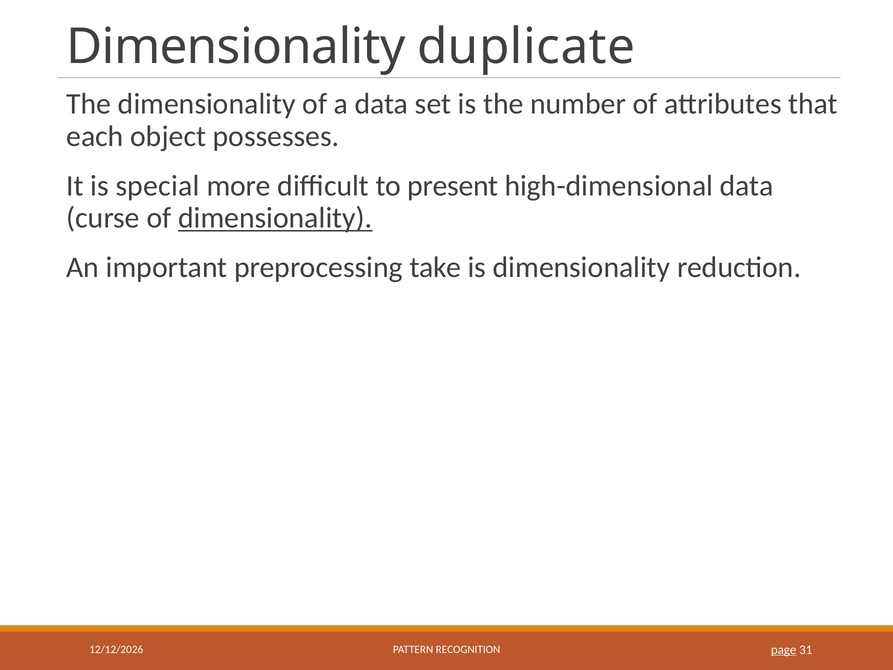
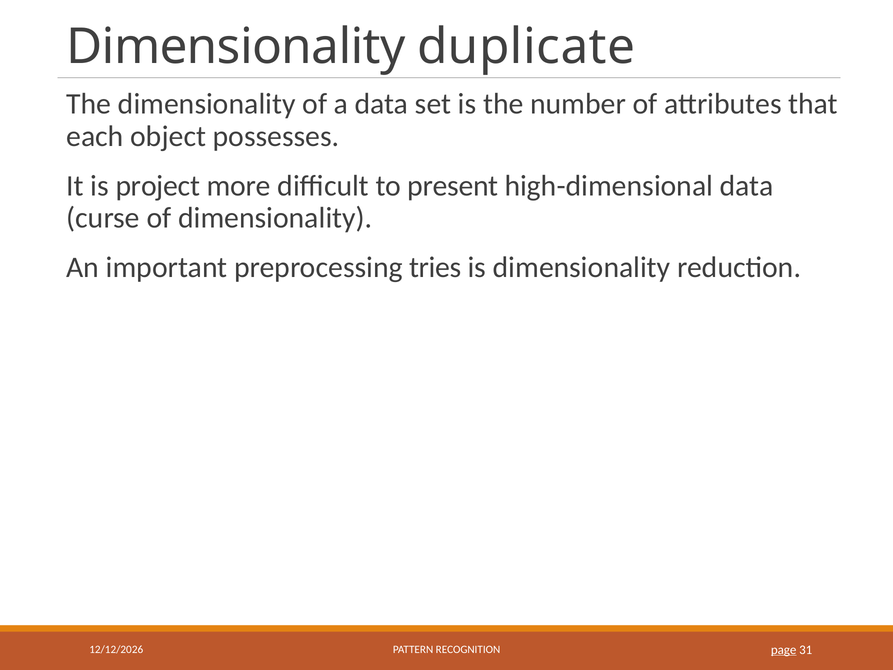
special: special -> project (158, 186)
dimensionality underline: present -> none (275, 218)
take: take -> tries (435, 267)
